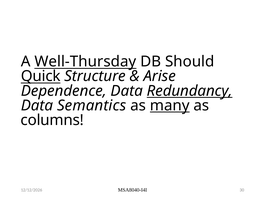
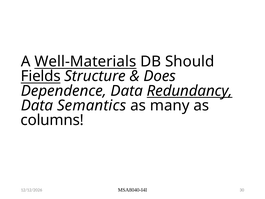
Well-Thursday: Well-Thursday -> Well-Materials (85, 61)
Quick: Quick -> Fields (41, 76)
Arise: Arise -> Does (160, 76)
many underline: present -> none (170, 105)
